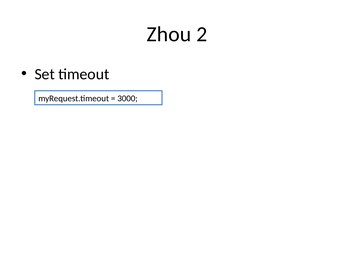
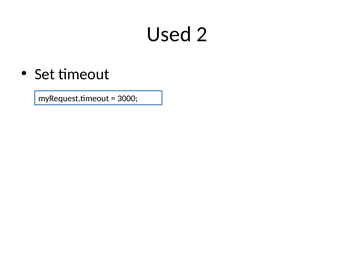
Zhou: Zhou -> Used (169, 34)
